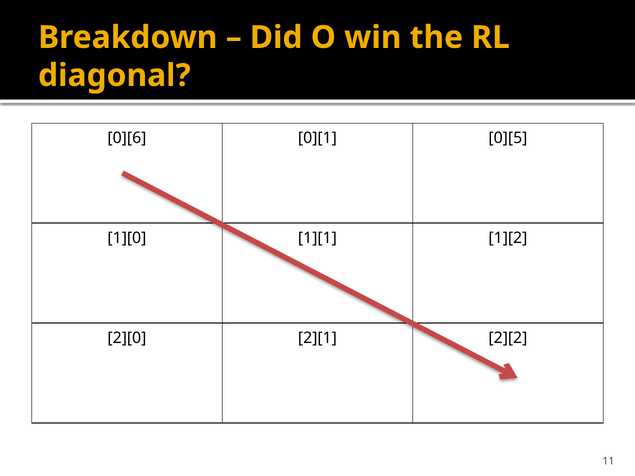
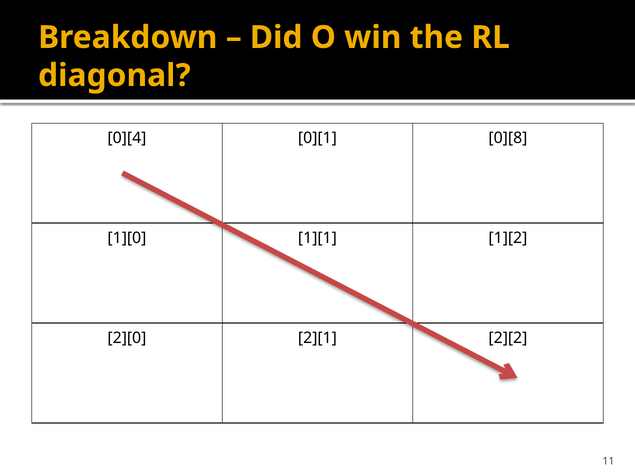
0][6: 0][6 -> 0][4 (127, 138)
0][5: 0][5 -> 0][8 (508, 138)
